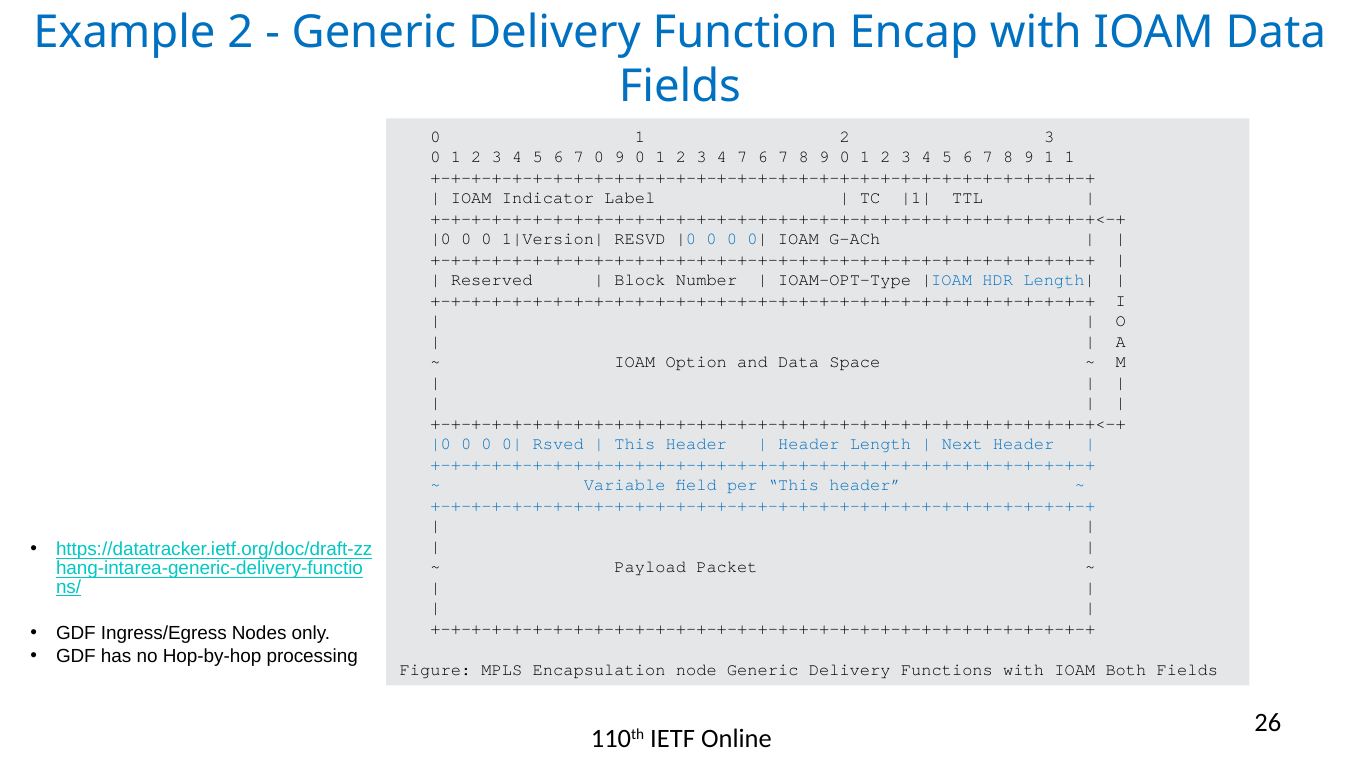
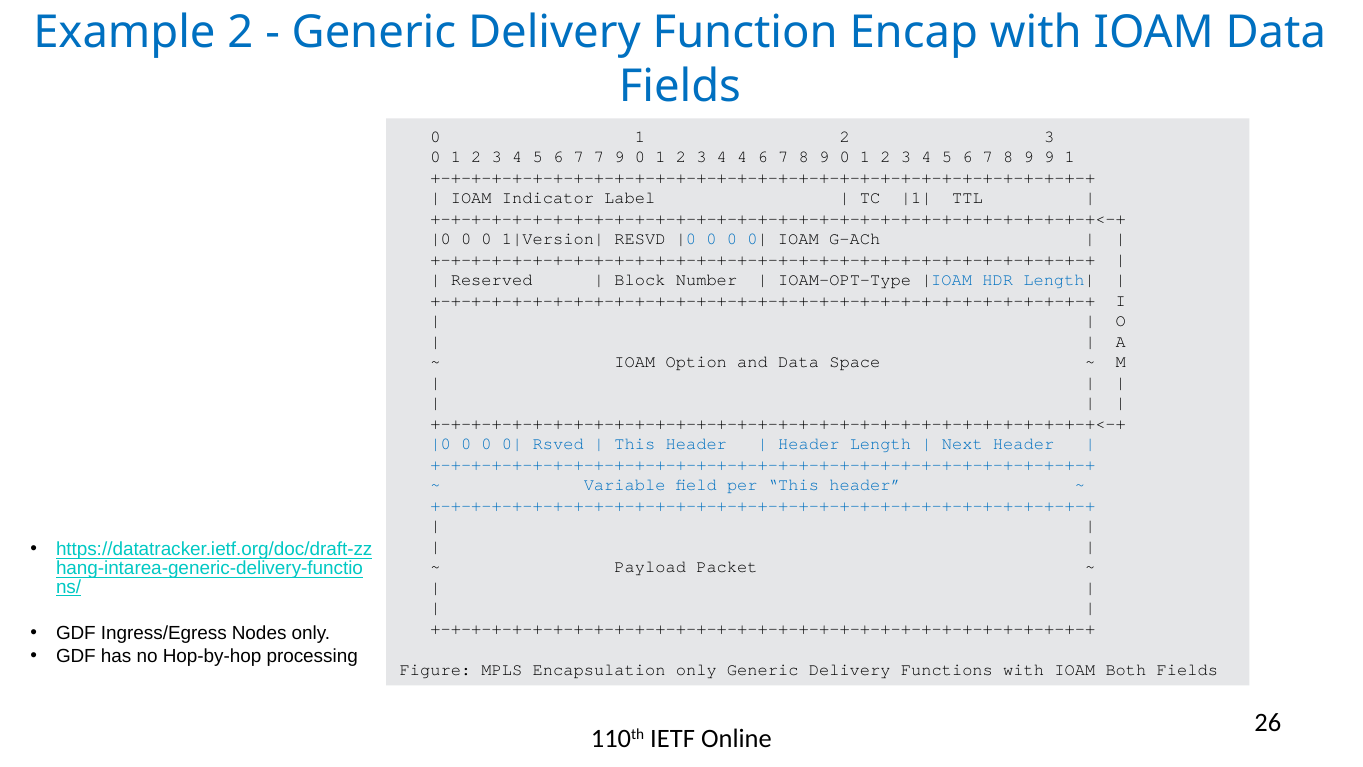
7 0: 0 -> 7 (599, 157)
4 7: 7 -> 4 (742, 157)
9 1: 1 -> 9 (1049, 157)
Encapsulation node: node -> only (696, 669)
